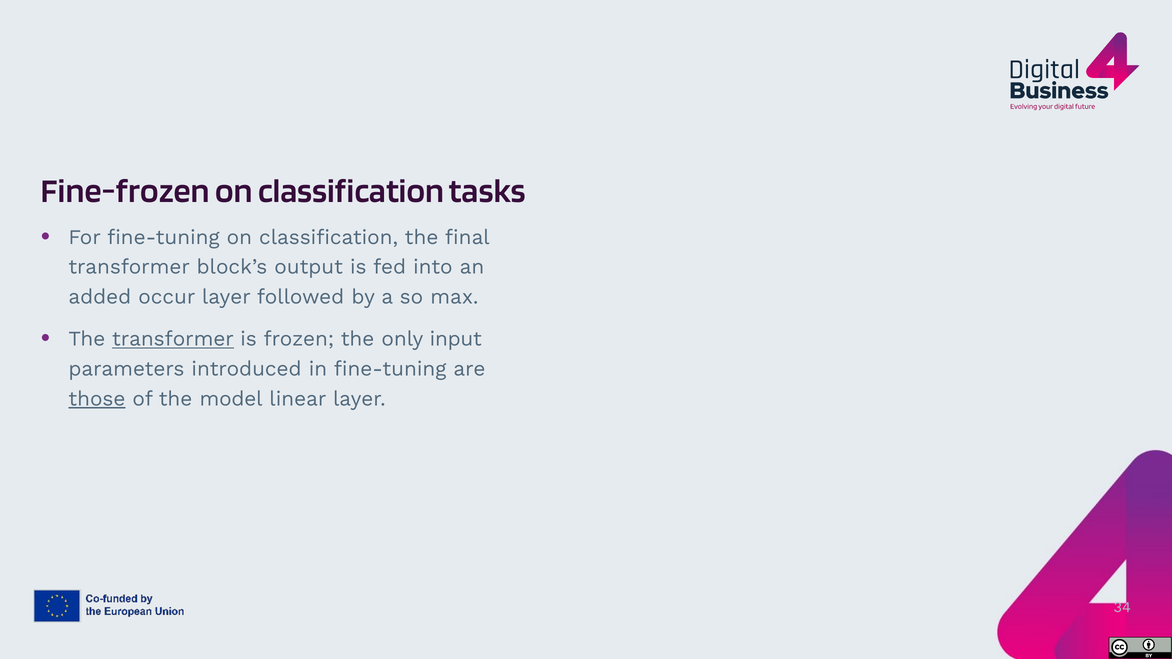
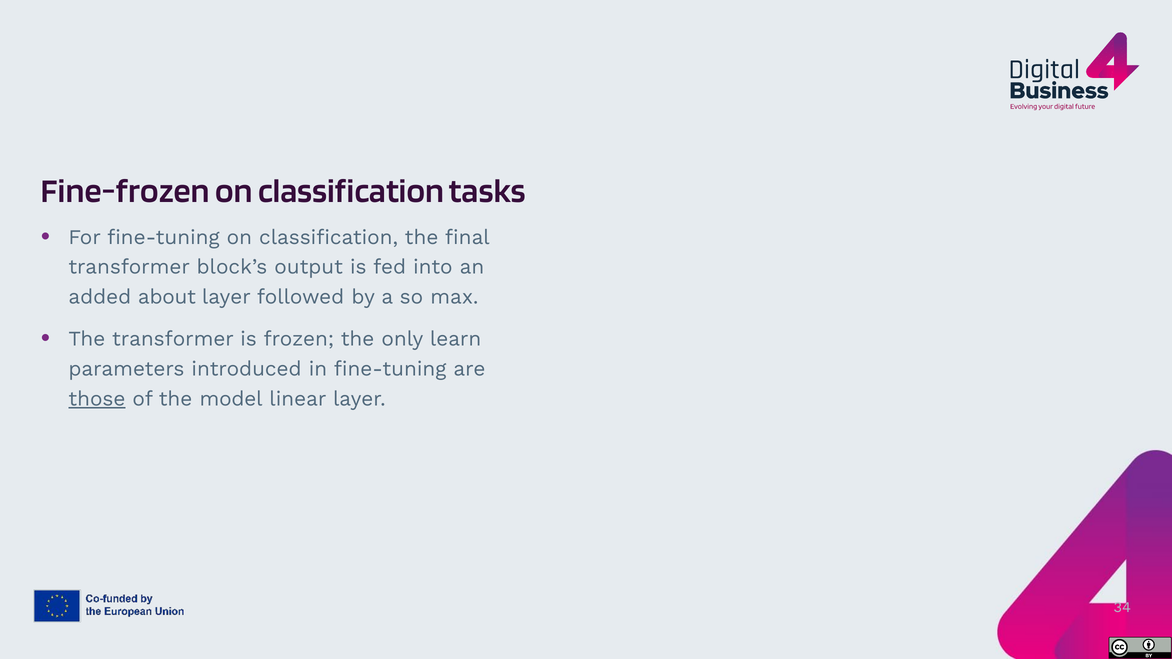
occur: occur -> about (167, 297)
transformer underline: present -> none (173, 339)
input: input -> learn (456, 339)
